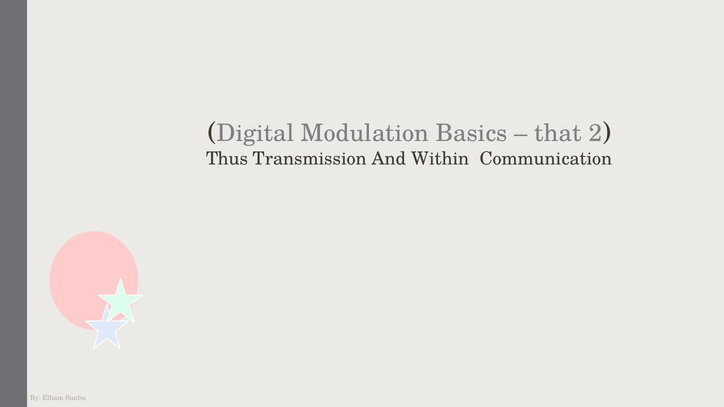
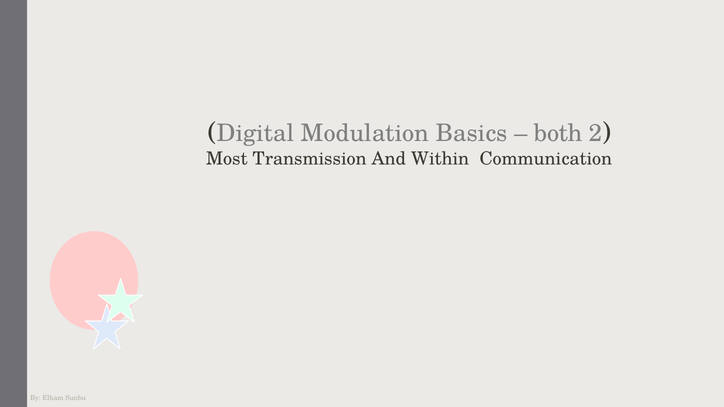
that: that -> both (558, 133)
Thus: Thus -> Most (227, 159)
